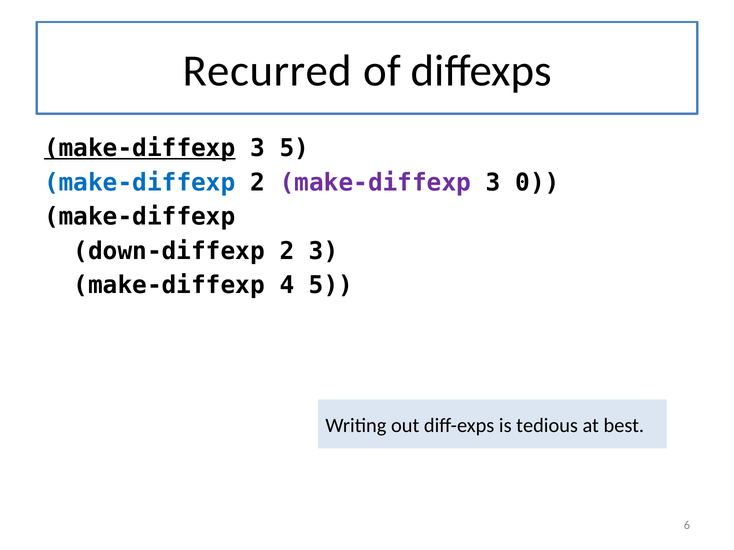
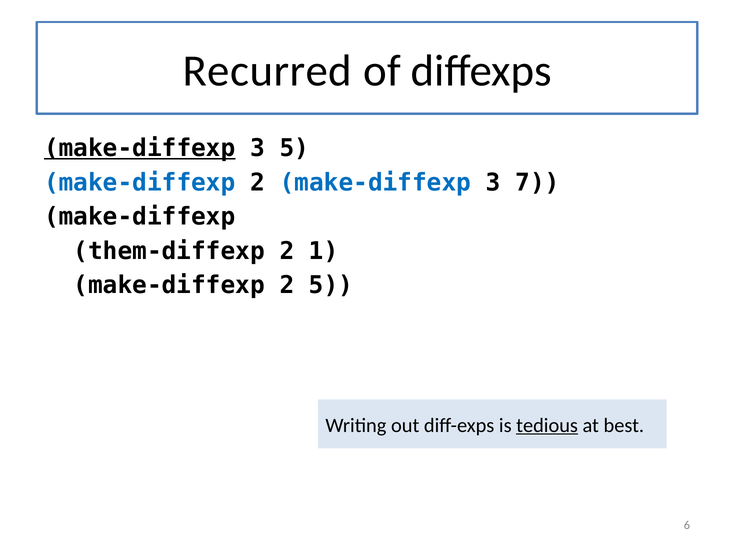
make-diffexp colour: purple -> blue (375, 183)
0: 0 -> 7 (537, 183)
down-diffexp: down-diffexp -> them-diffexp (169, 251)
2 3: 3 -> 1 (324, 251)
4: 4 -> 2 (287, 285)
tedious underline: none -> present (547, 426)
